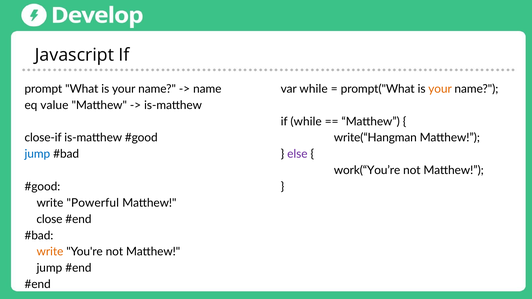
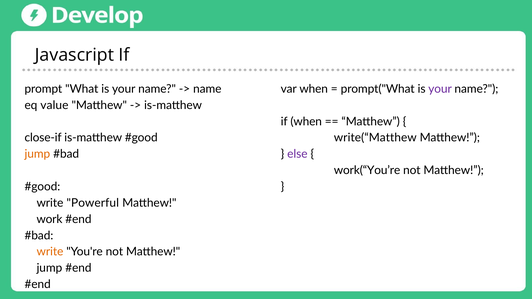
var while: while -> when (314, 89)
your colour: orange -> purple (440, 89)
if while: while -> when (306, 122)
write(“Hangman: write(“Hangman -> write(“Matthew (375, 138)
jump colour: blue -> orange (37, 154)
close: close -> work (49, 219)
